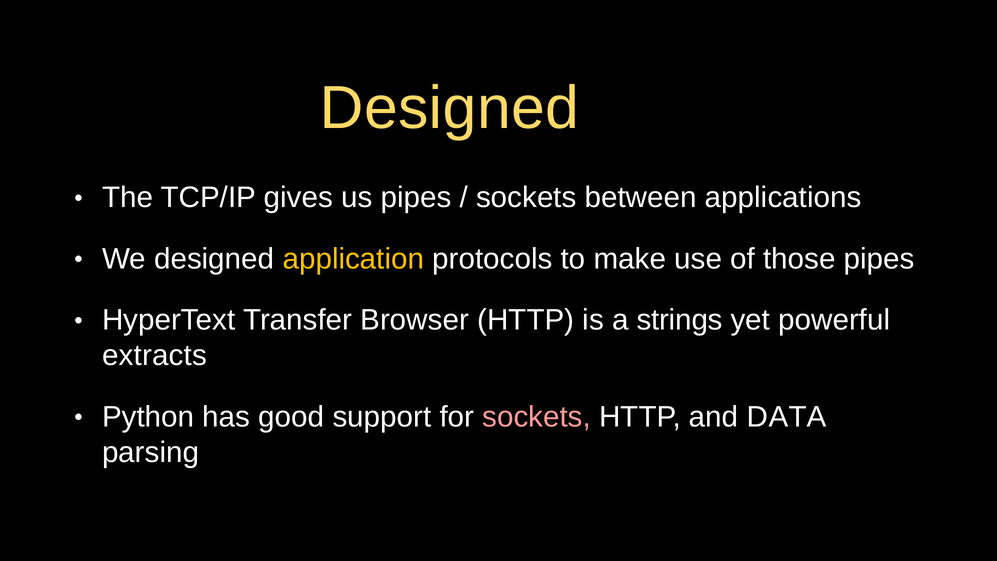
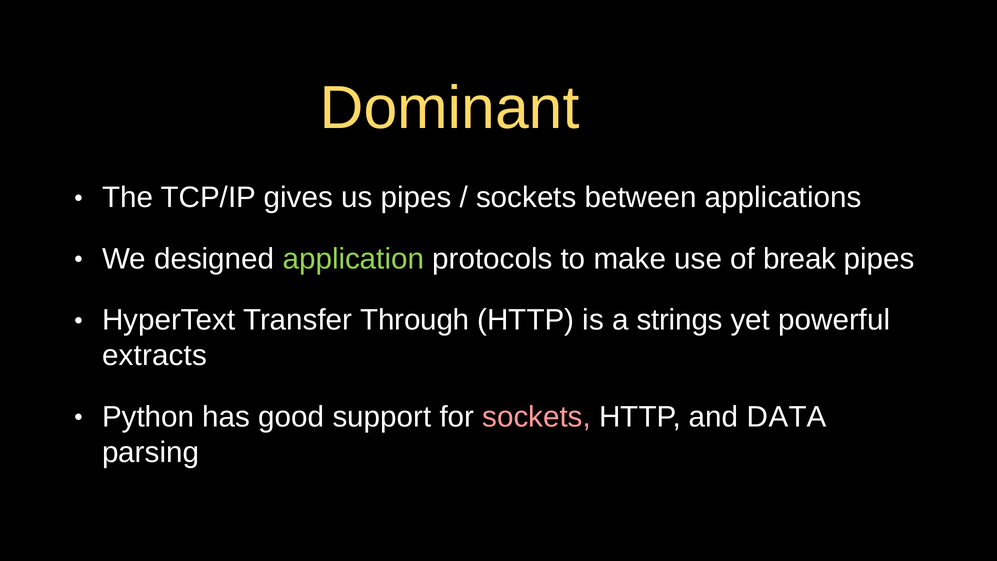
Designed: Designed -> Dominant (450, 108)
application colour: yellow -> light green (353, 259)
those: those -> break (800, 259)
Browser: Browser -> Through (415, 320)
